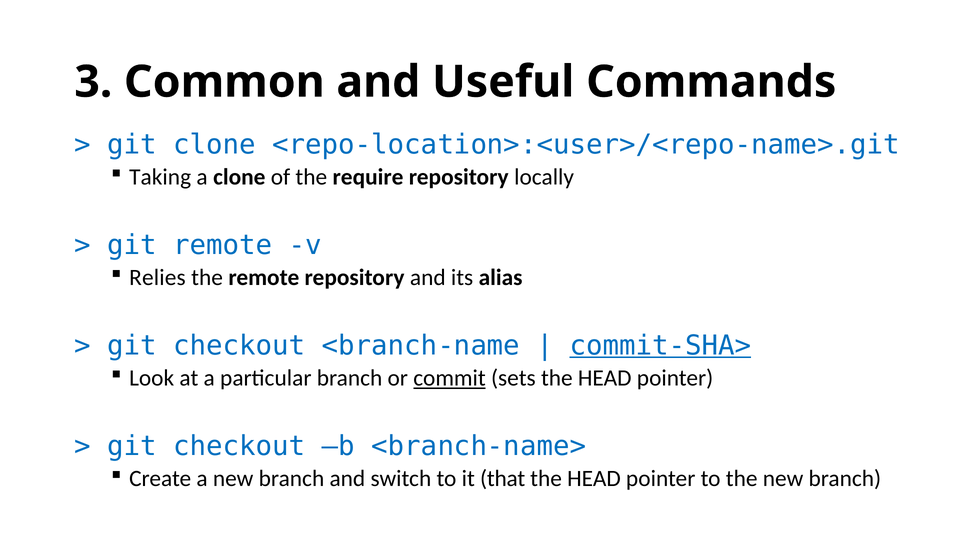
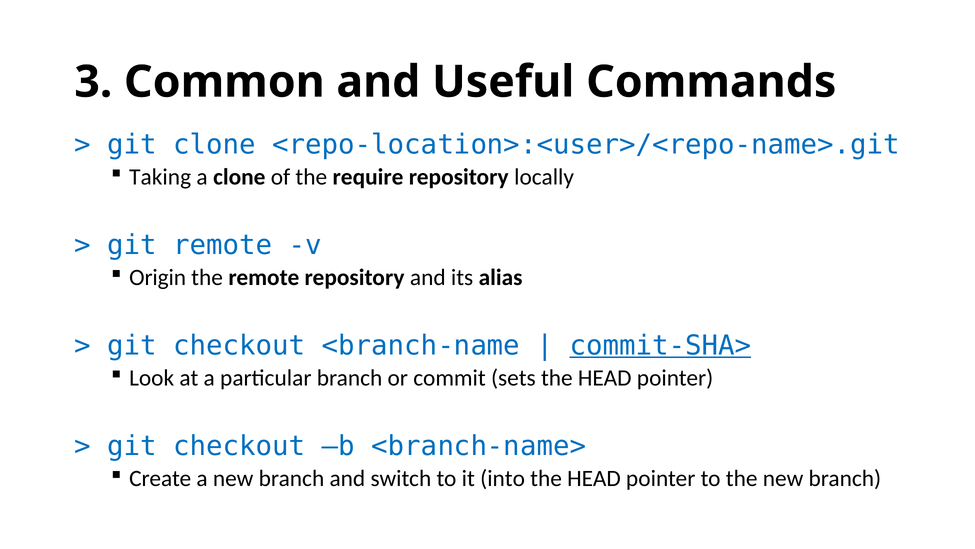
Relies: Relies -> Origin (158, 277)
commit underline: present -> none (449, 378)
that: that -> into (503, 478)
